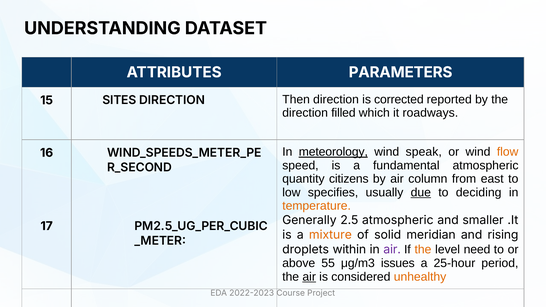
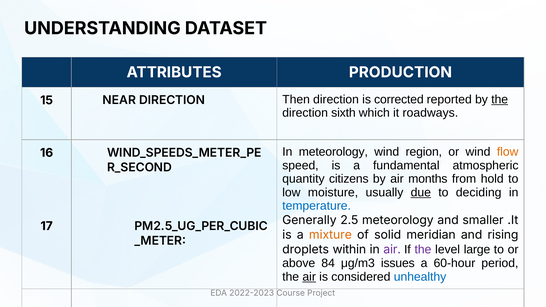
PARAMETERS: PARAMETERS -> PRODUCTION (400, 72)
SITES: SITES -> NEAR (119, 100)
the underline: none -> present (500, 100)
filled: filled -> sixth (343, 113)
meteorology underline: present -> none (333, 152)
speak: speak -> region (424, 152)
column: column -> months (428, 179)
east: east -> hold (492, 179)
specifies: specifies -> moisture (333, 192)
temperature colour: orange -> blue (317, 206)
2.5 atmospheric: atmospheric -> meteorology (398, 220)
the colour: orange -> purple (423, 250)
need: need -> large (477, 250)
55: 55 -> 84 (328, 263)
25-hour: 25-hour -> 60-hour (454, 263)
unhealthy colour: orange -> blue (420, 277)
